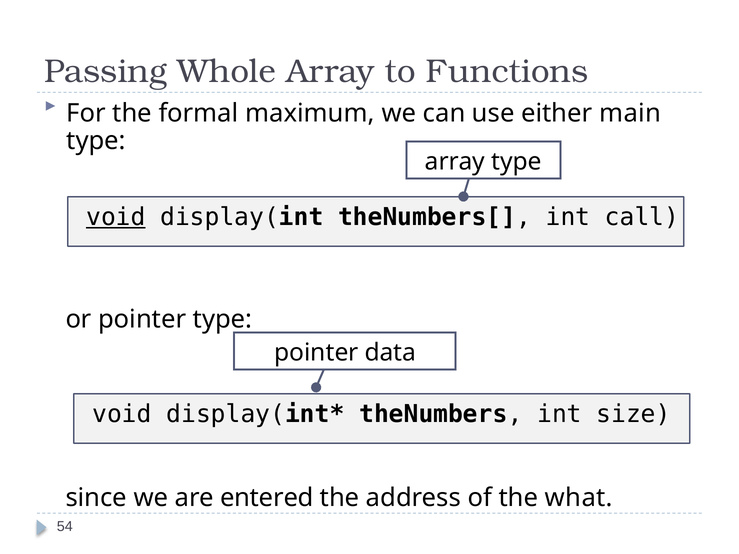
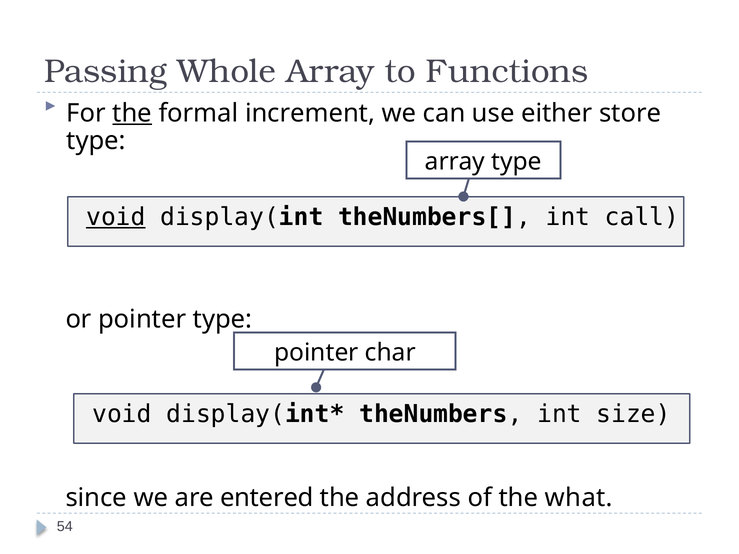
the underline: none -> present (132, 113)
maximum: maximum -> increment (310, 113)
main: main -> store (630, 113)
data: data -> char (390, 353)
